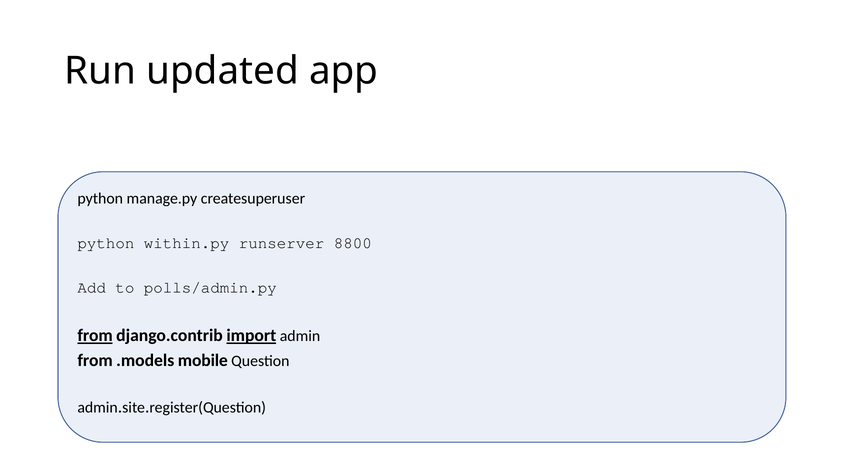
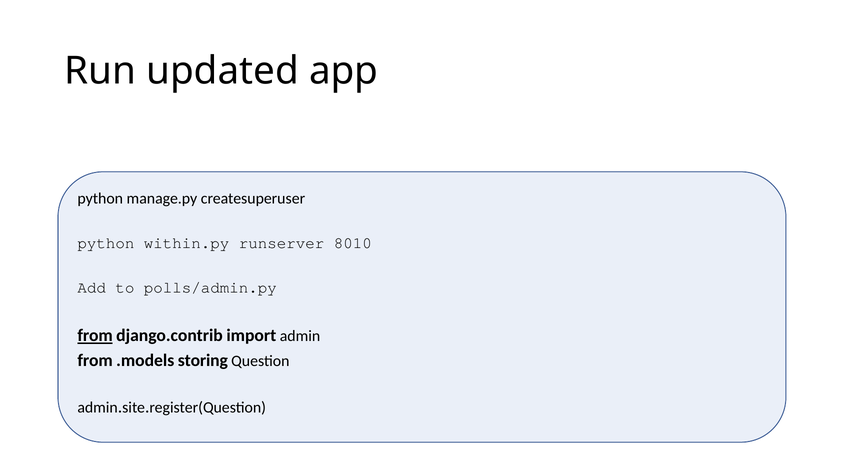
8800: 8800 -> 8010 (353, 243)
import underline: present -> none (251, 335)
mobile: mobile -> storing (203, 360)
